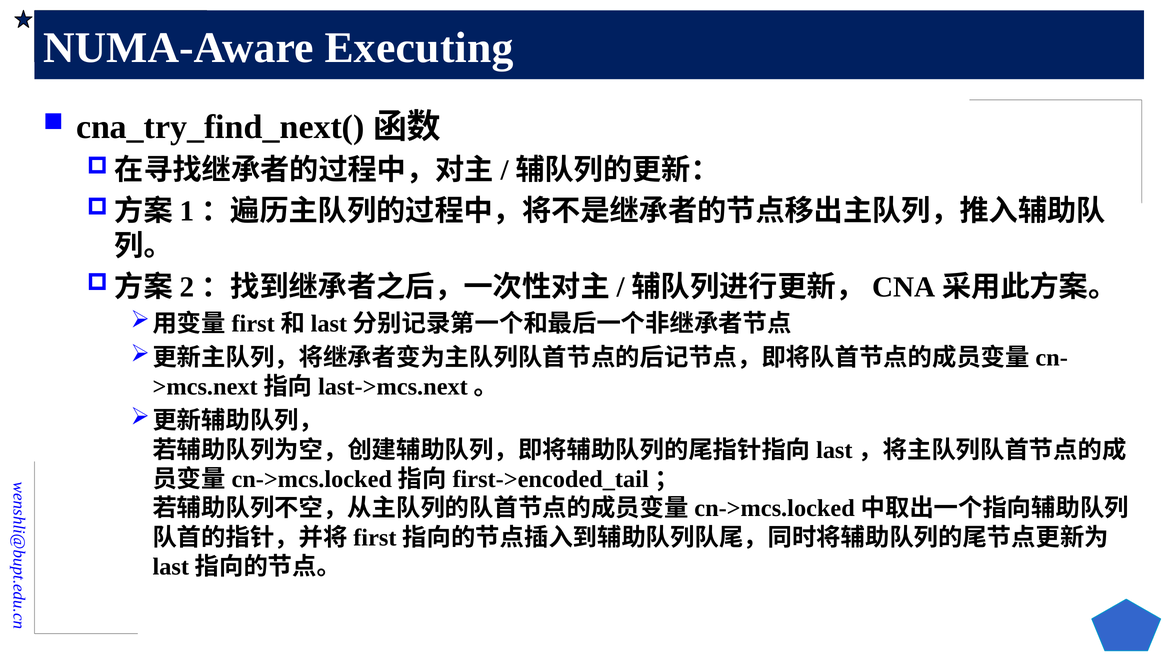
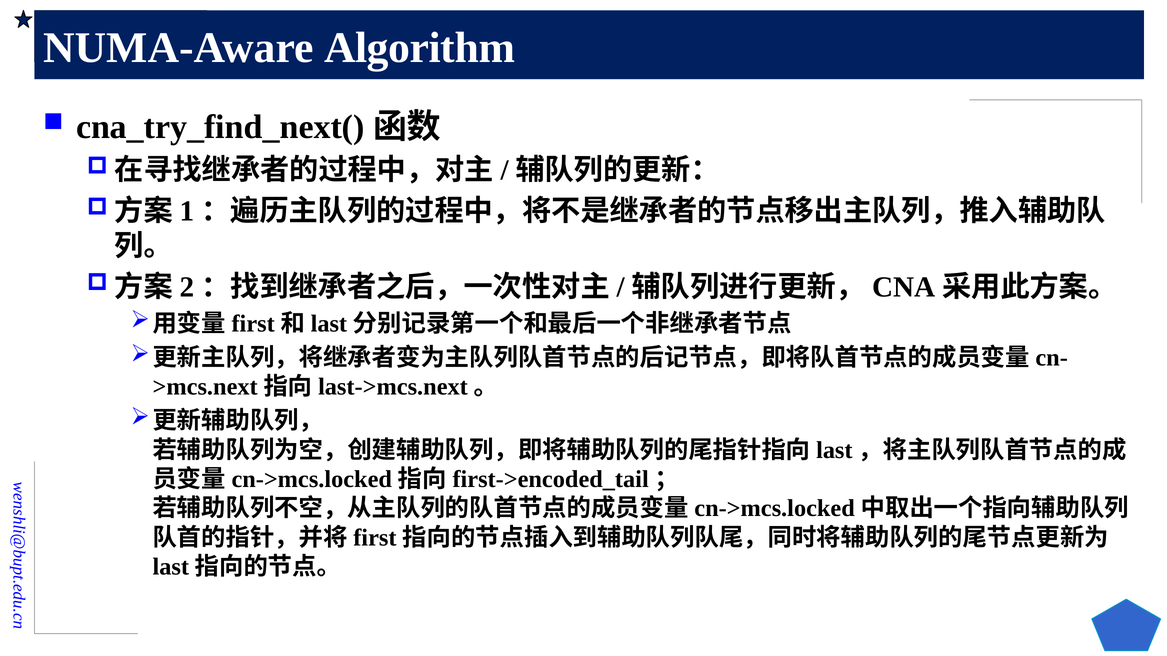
Executing: Executing -> Algorithm (420, 48)
